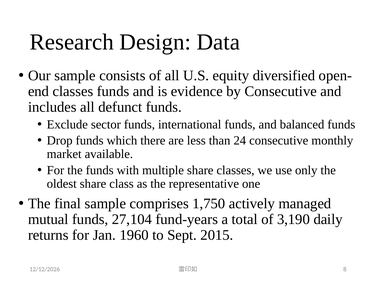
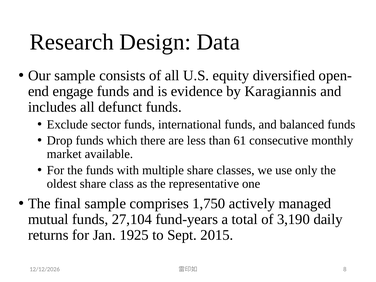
classes: classes -> engage (73, 91)
by Consecutive: Consecutive -> Karagiannis (281, 91)
24: 24 -> 61 (240, 141)
1960: 1960 -> 1925 (134, 235)
